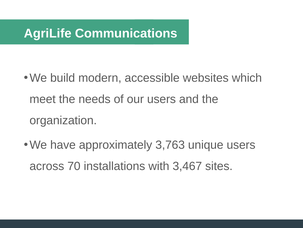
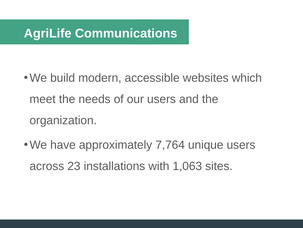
3,763: 3,763 -> 7,764 (170, 145)
70: 70 -> 23 (74, 166)
3,467: 3,467 -> 1,063 (187, 166)
